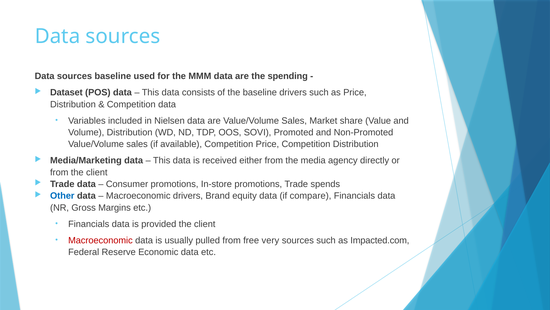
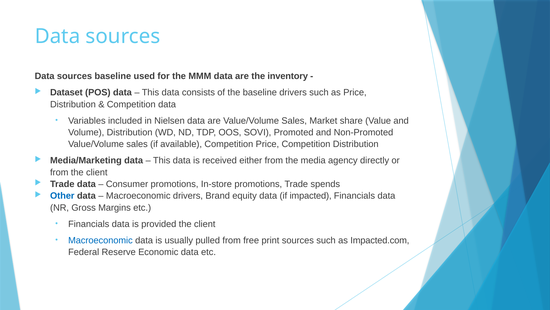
spending: spending -> inventory (288, 76)
compare: compare -> impacted (311, 196)
Macroeconomic colour: red -> blue (100, 240)
very: very -> print (270, 240)
